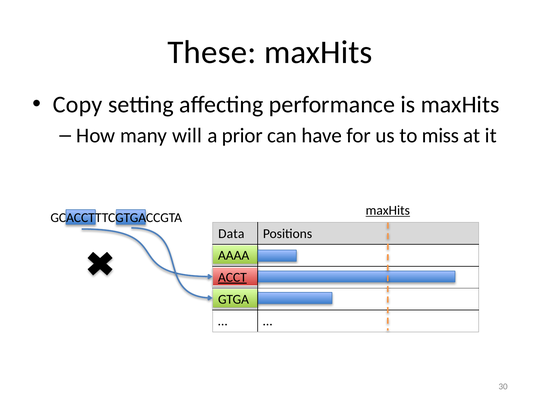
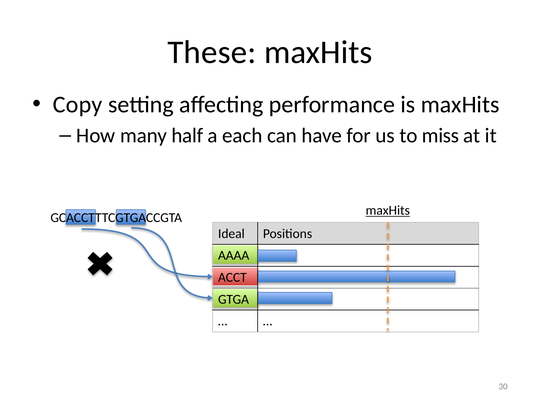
will: will -> half (187, 136)
prior: prior -> each (242, 136)
Data: Data -> Ideal (231, 234)
ACCT underline: present -> none (232, 277)
